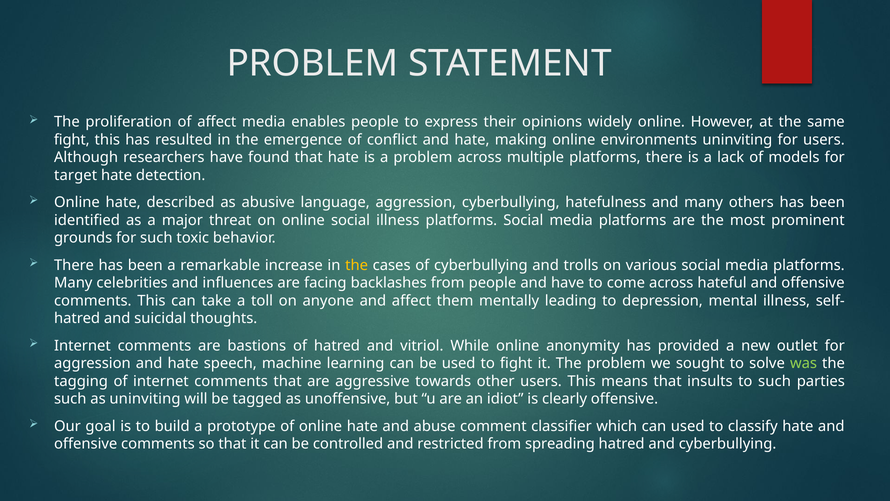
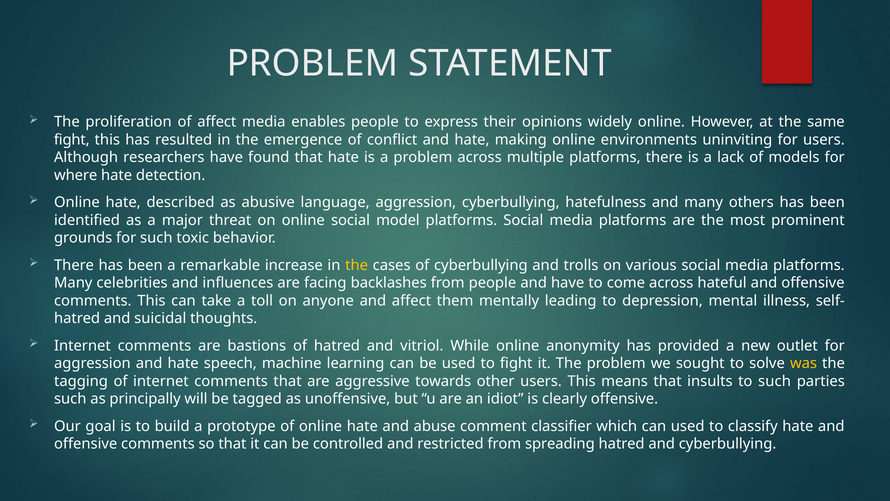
target: target -> where (76, 175)
social illness: illness -> model (398, 220)
was colour: light green -> yellow (804, 363)
as uninviting: uninviting -> principally (145, 399)
